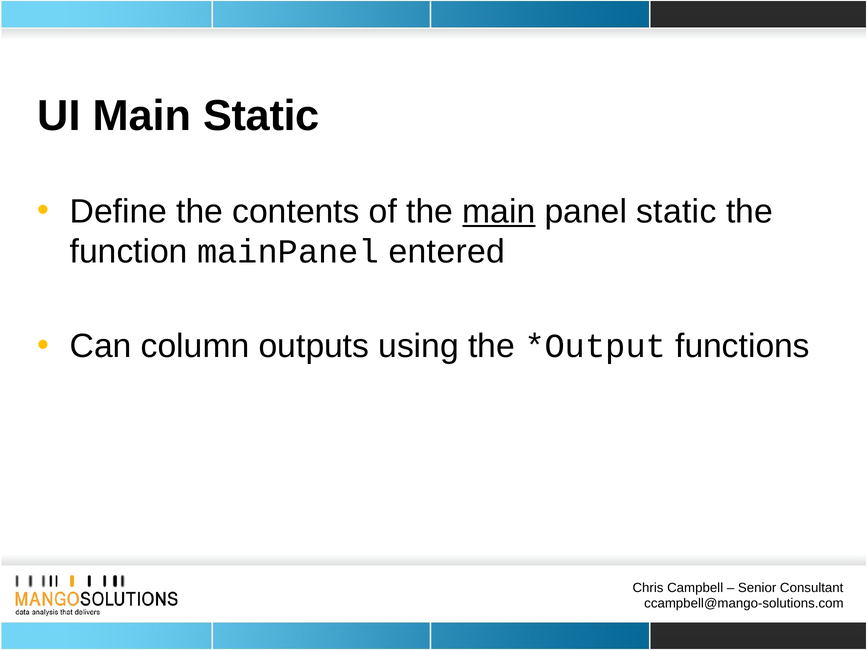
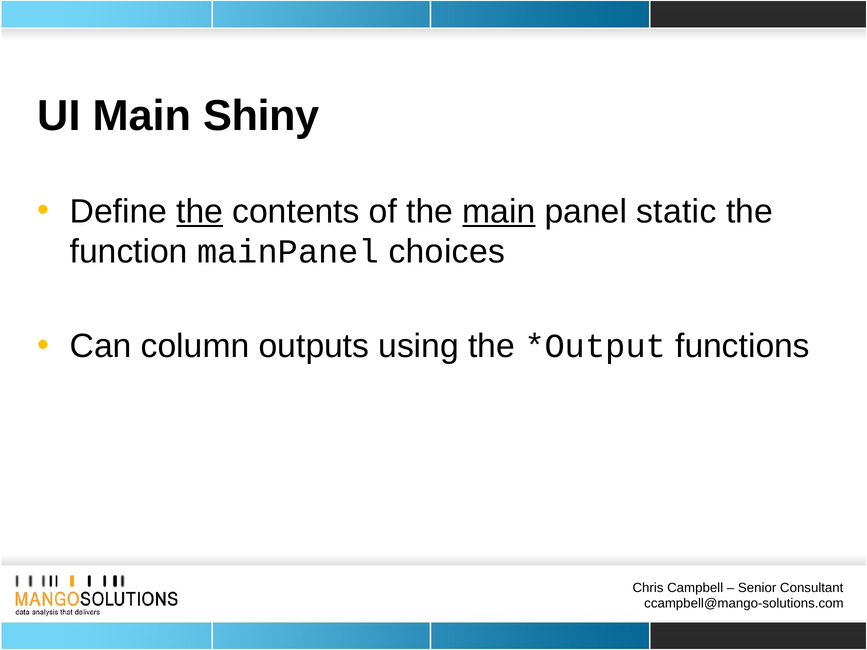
Main Static: Static -> Shiny (261, 116)
the underline: none -> present (200, 211)
entered: entered -> choices (447, 252)
